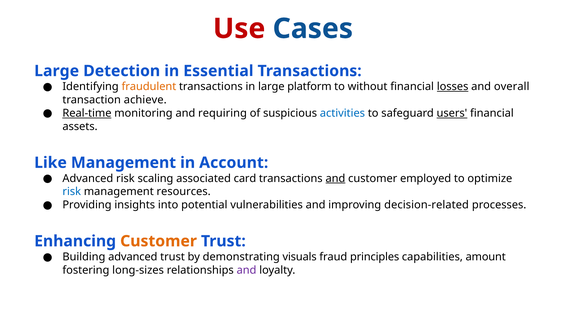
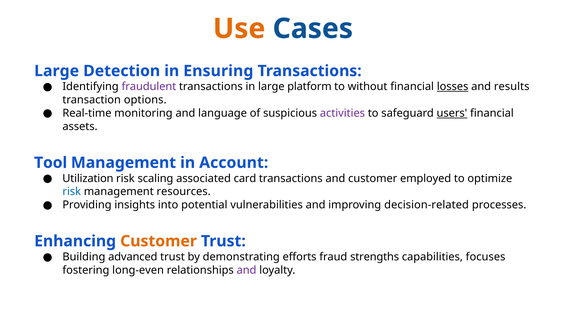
Use colour: red -> orange (239, 29)
Essential: Essential -> Ensuring (218, 71)
fraudulent colour: orange -> purple (149, 87)
overall: overall -> results (512, 87)
achieve: achieve -> options (145, 100)
Real-time underline: present -> none (87, 113)
requiring: requiring -> language (223, 113)
activities colour: blue -> purple (342, 113)
Like: Like -> Tool (51, 162)
Advanced: Advanced -> Utilization (88, 178)
and underline: present -> none (335, 178)
visuals: visuals -> efforts (300, 256)
principles: principles -> strengths (375, 256)
amount: amount -> focuses (486, 256)
long-sizes: long-sizes -> long-even (138, 270)
